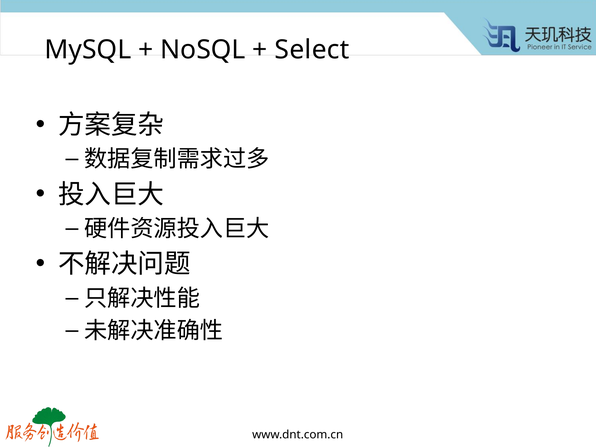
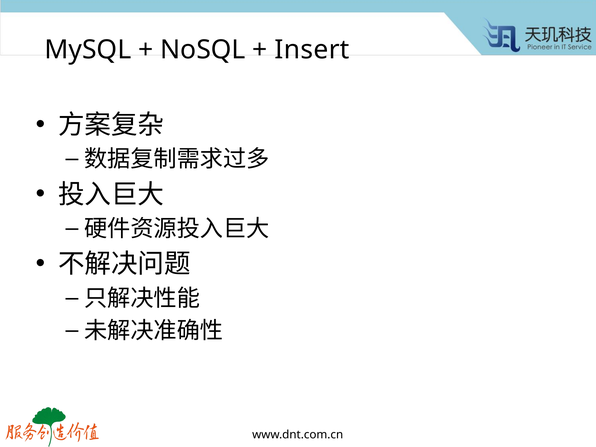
Select: Select -> Insert (312, 50)
